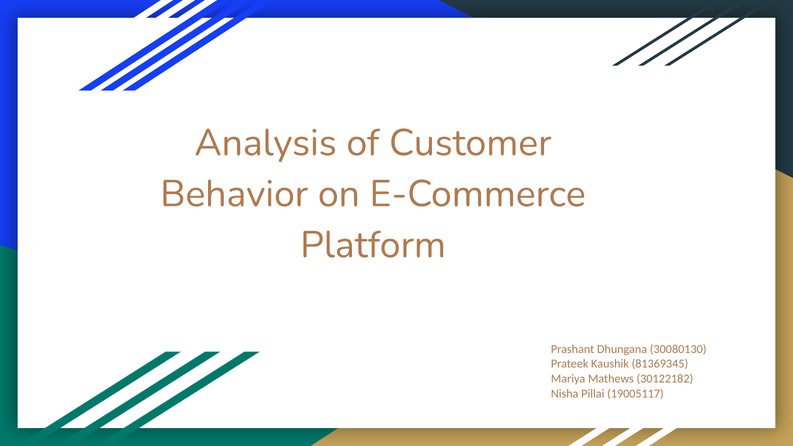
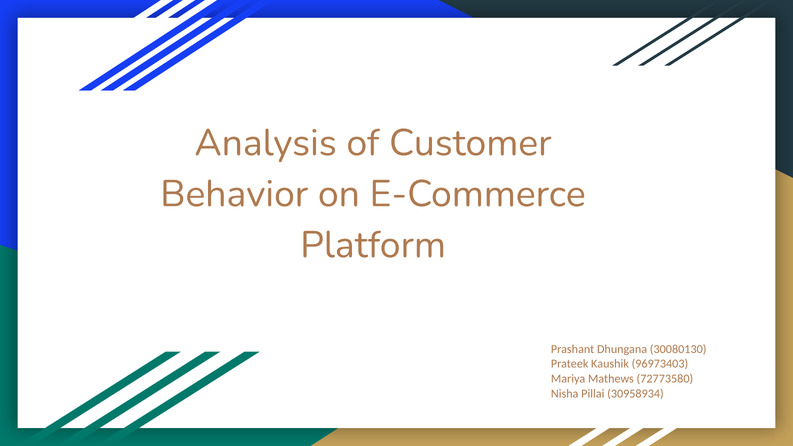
81369345: 81369345 -> 96973403 (660, 364)
30122182: 30122182 -> 72773580 (665, 379)
19005117: 19005117 -> 30958934 (635, 394)
